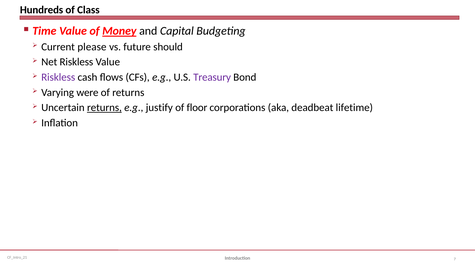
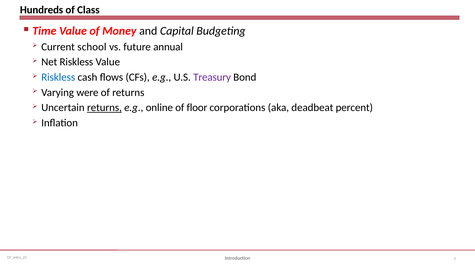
Money underline: present -> none (119, 31)
please: please -> school (92, 47)
should: should -> annual (168, 47)
Riskless colour: purple -> blue (58, 77)
justify: justify -> online (159, 108)
lifetime: lifetime -> percent (354, 108)
